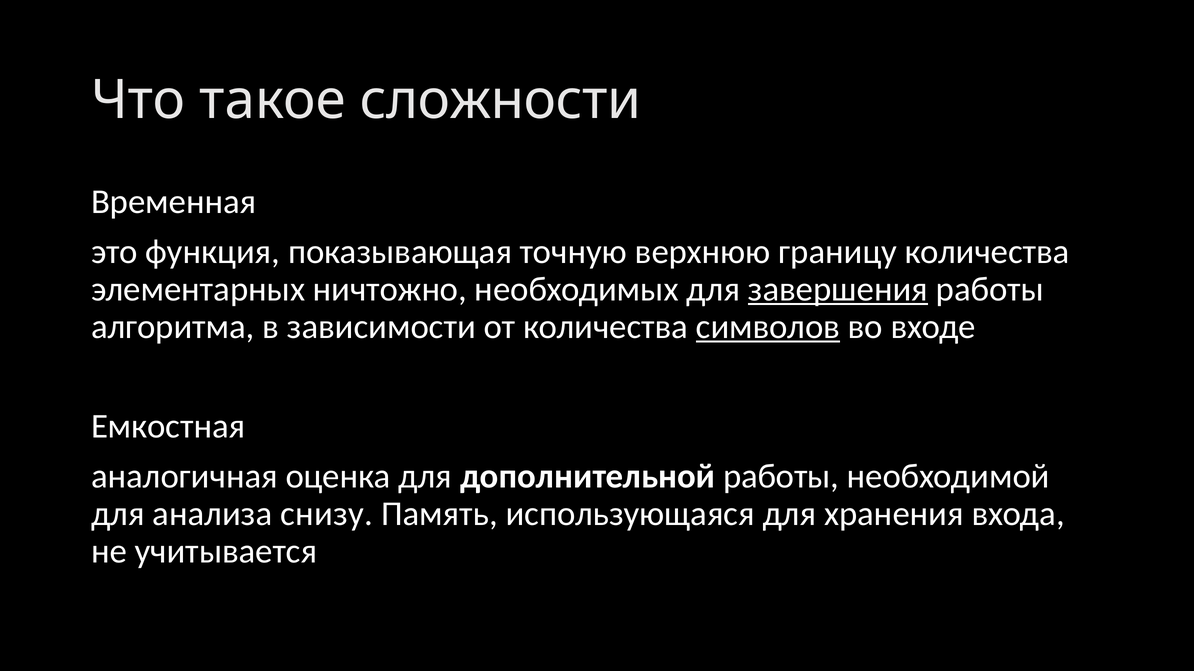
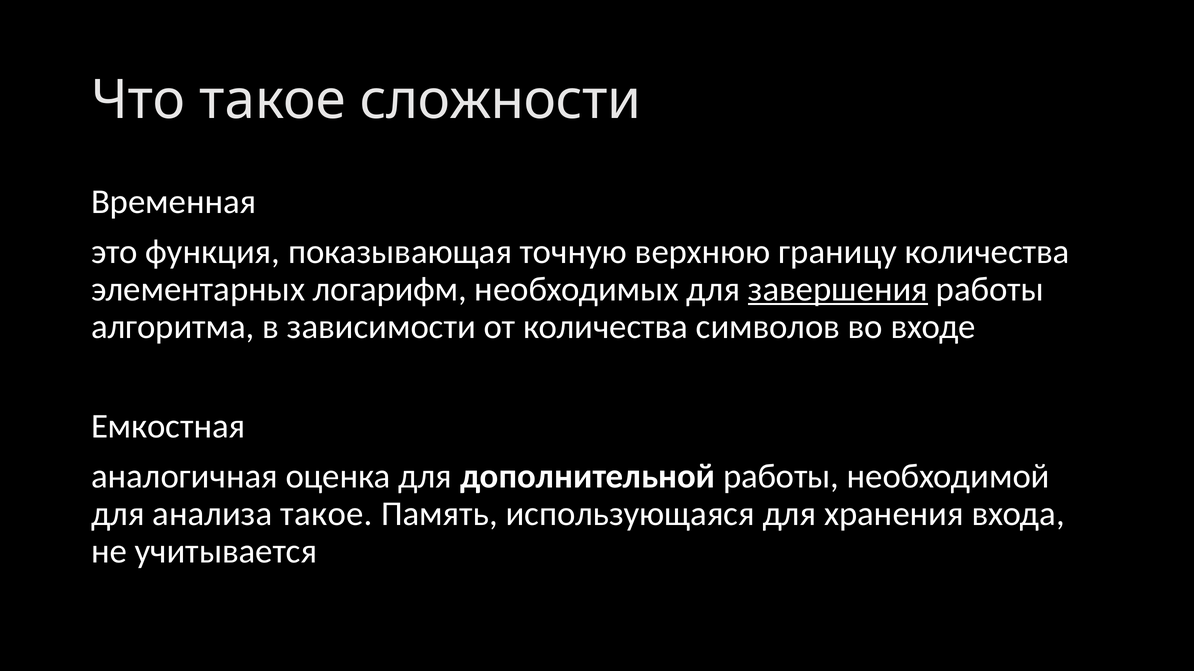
ничтожно: ничтожно -> логарифм (390, 289)
символов underline: present -> none (768, 327)
анализа снизу: снизу -> такое (327, 514)
